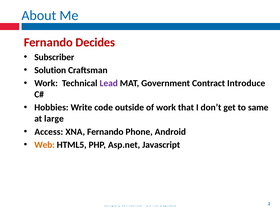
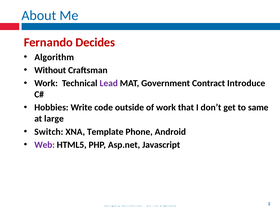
Subscriber: Subscriber -> Algorithm (54, 57)
Solution: Solution -> Without (50, 70)
Access: Access -> Switch (49, 132)
XNA Fernando: Fernando -> Template (105, 132)
Web colour: orange -> purple (45, 145)
